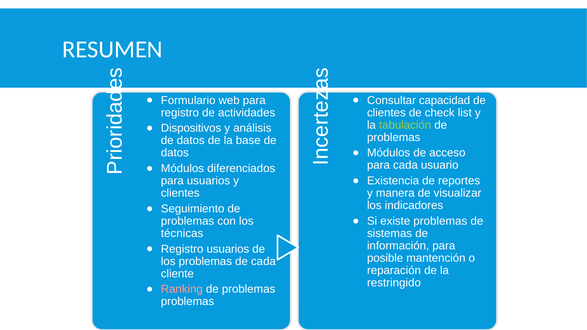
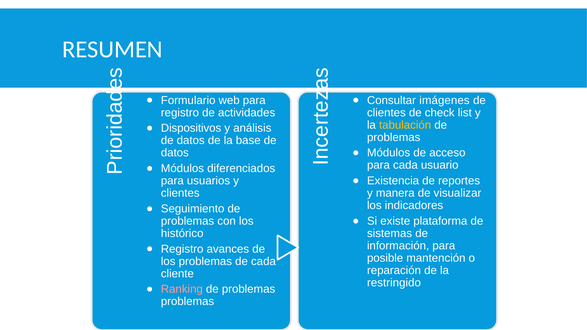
capacidad: capacidad -> imágenes (444, 100)
tabulación colour: light green -> yellow (405, 125)
existe problemas: problemas -> plataforma (440, 221)
técnicas: técnicas -> histórico (182, 234)
Registro usuarios: usuarios -> avances (228, 249)
